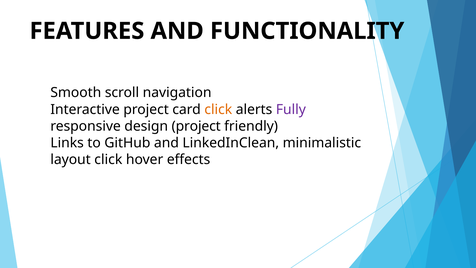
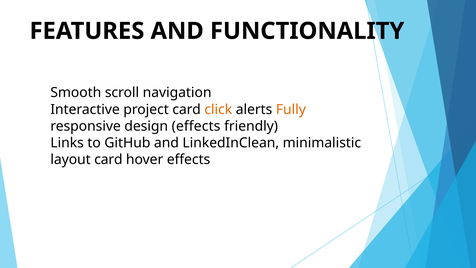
Fully colour: purple -> orange (291, 109)
design project: project -> effects (196, 126)
layout click: click -> card (108, 159)
